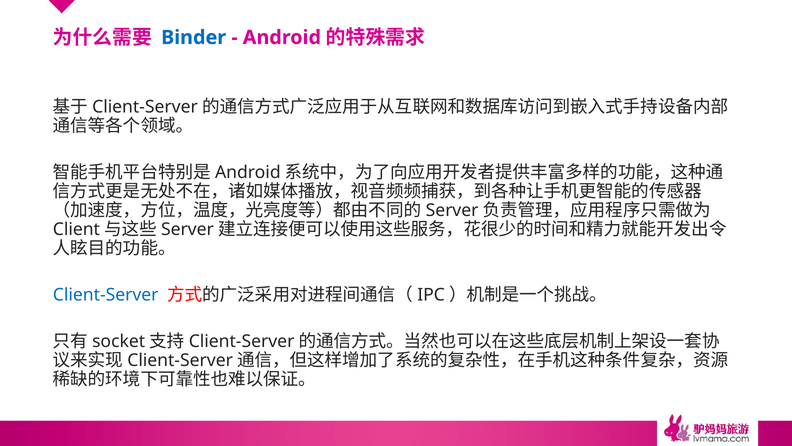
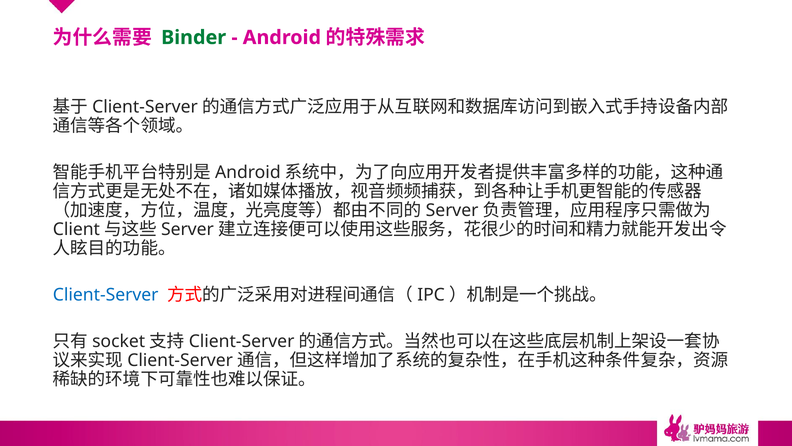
Binder colour: blue -> green (194, 37)
